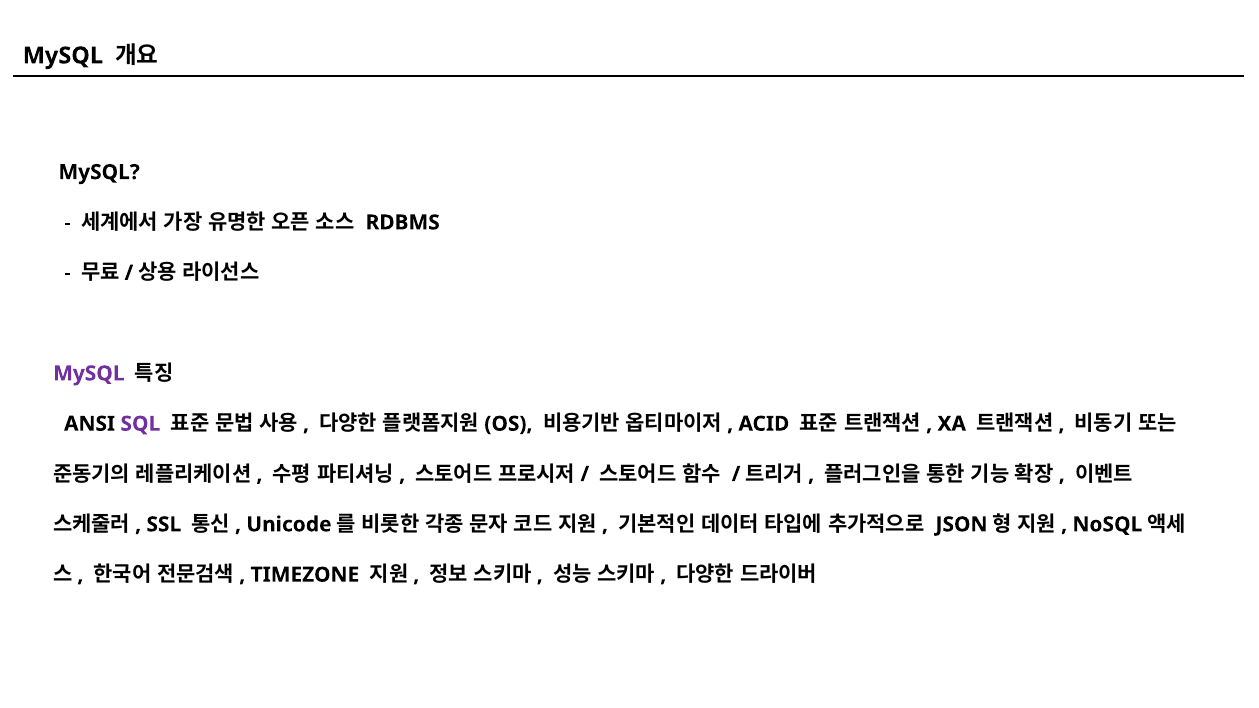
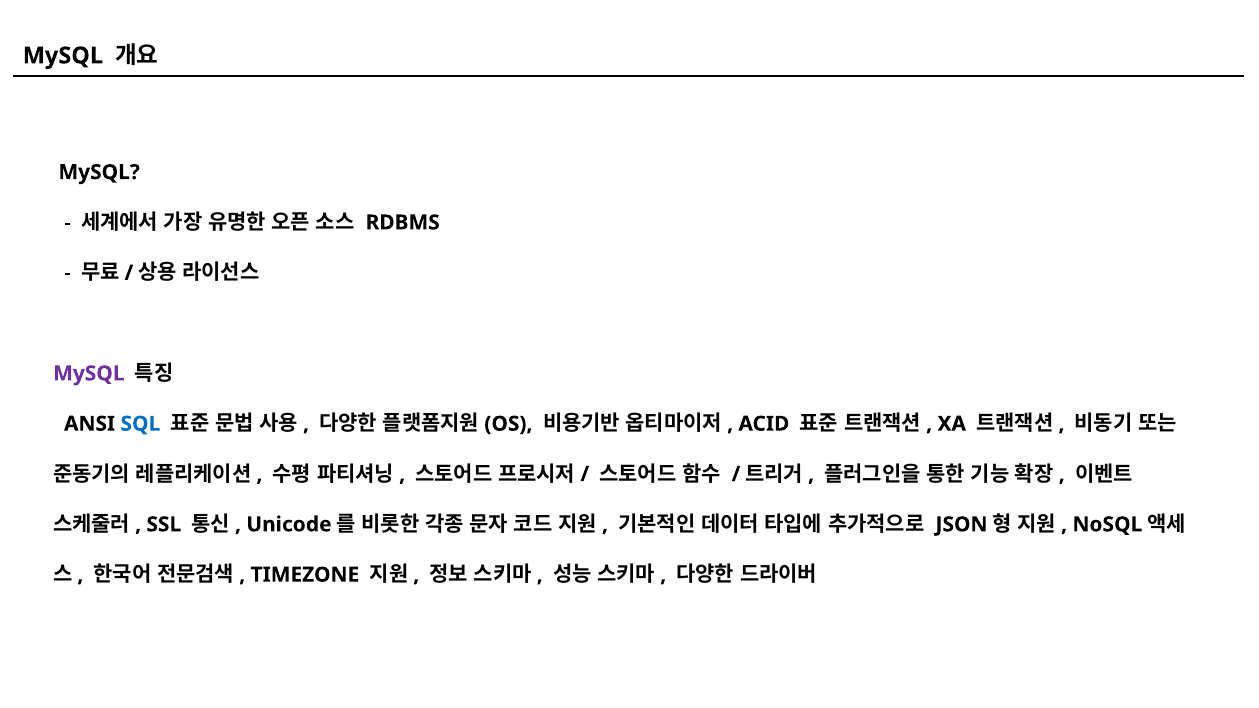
SQL colour: purple -> blue (140, 424)
